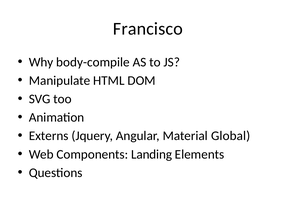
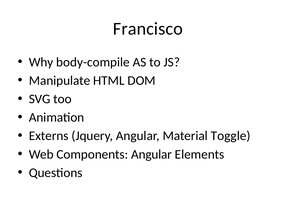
Global: Global -> Toggle (231, 136)
Components Landing: Landing -> Angular (152, 154)
